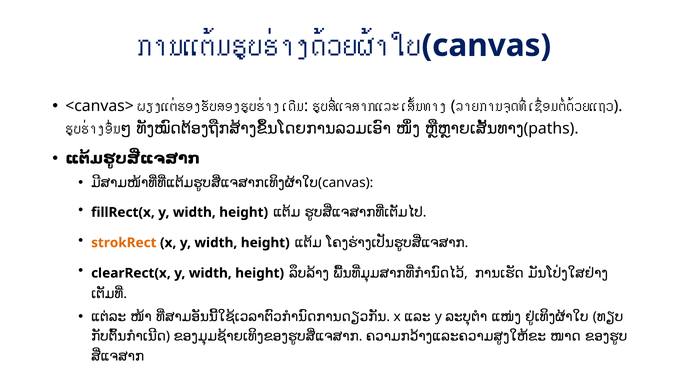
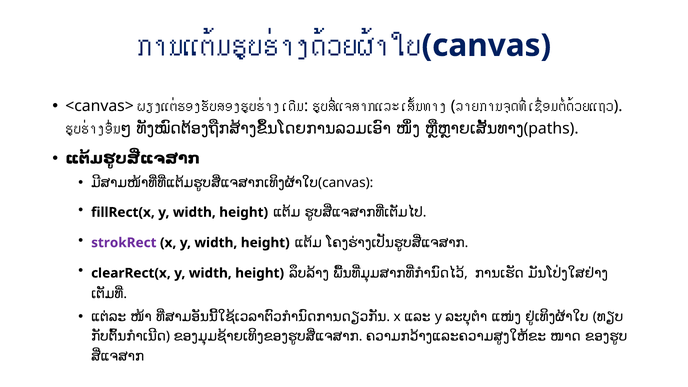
strokRect colour: orange -> purple (124, 243)
